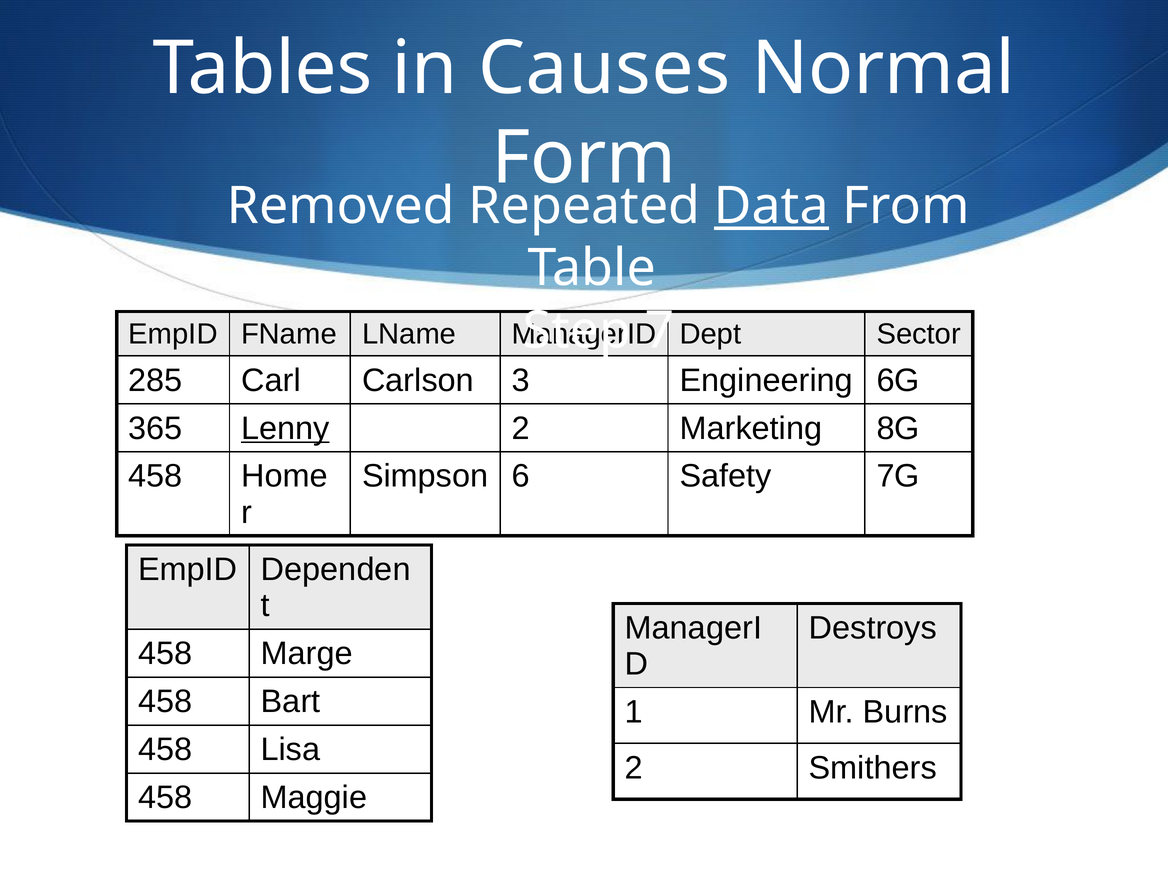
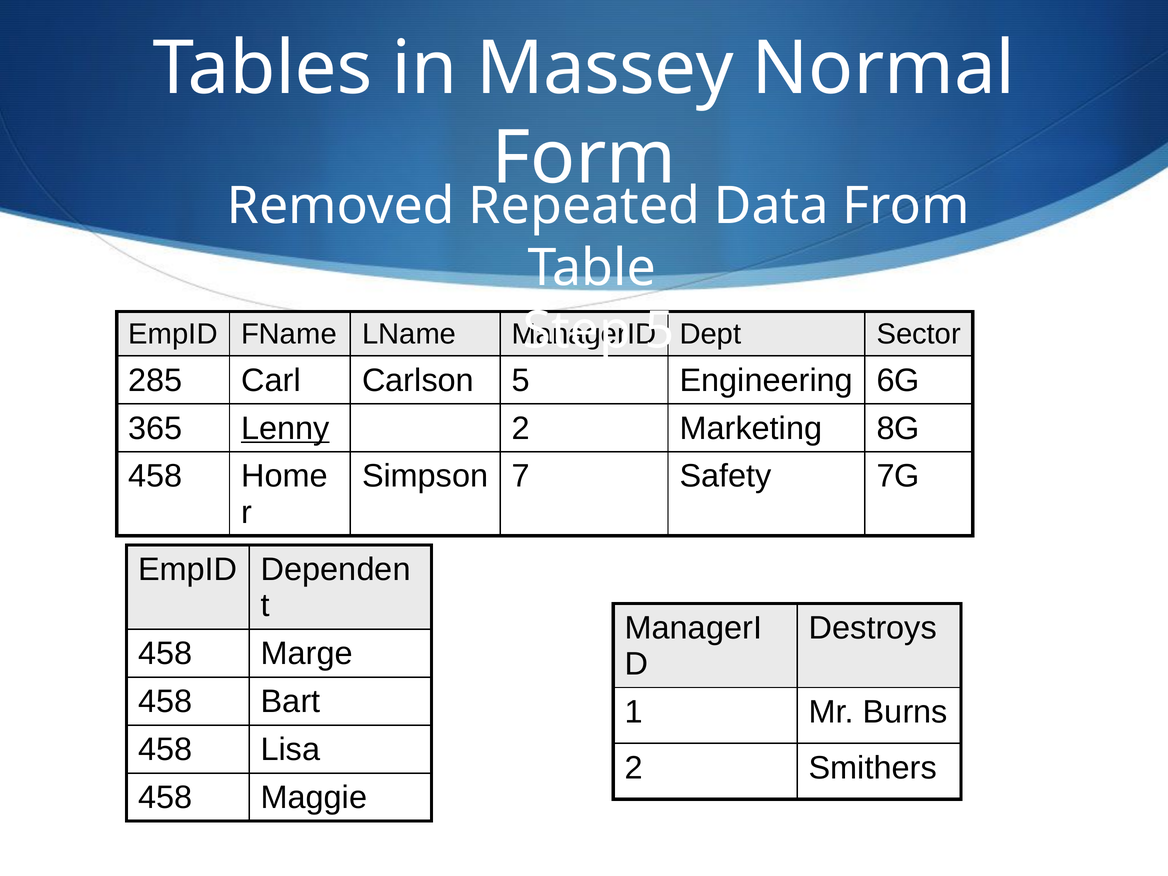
Causes: Causes -> Massey (605, 68)
Data underline: present -> none (771, 206)
7: 7 -> 5 (660, 331)
Carlson 3: 3 -> 5 (521, 380)
6: 6 -> 7 (521, 476)
